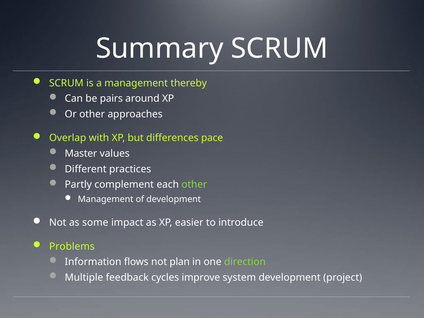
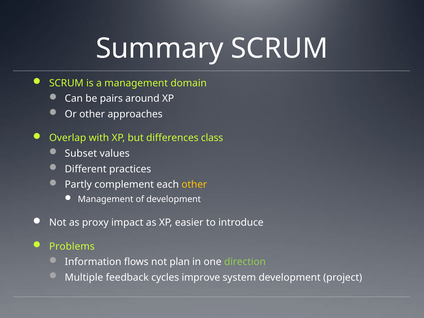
thereby: thereby -> domain (189, 83)
pace: pace -> class (212, 138)
Master: Master -> Subset (81, 154)
other colour: light green -> yellow (194, 185)
some: some -> proxy (95, 223)
